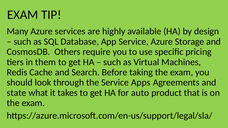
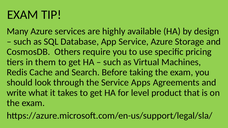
state: state -> write (17, 93)
auto: auto -> level (140, 93)
